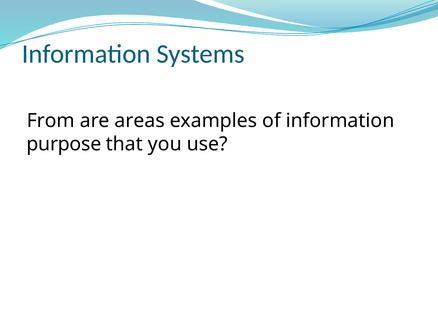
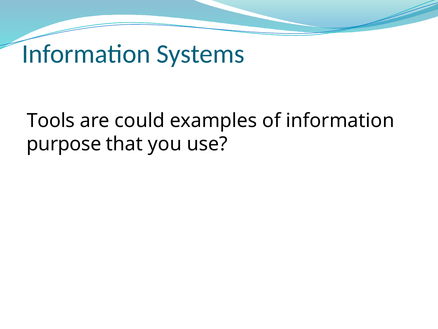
From: From -> Tools (51, 120)
areas: areas -> could (140, 120)
